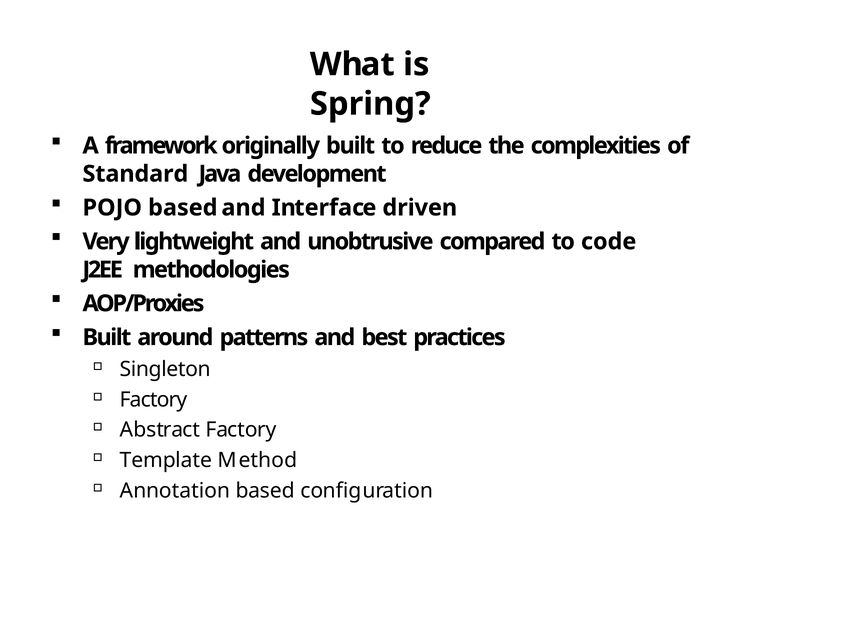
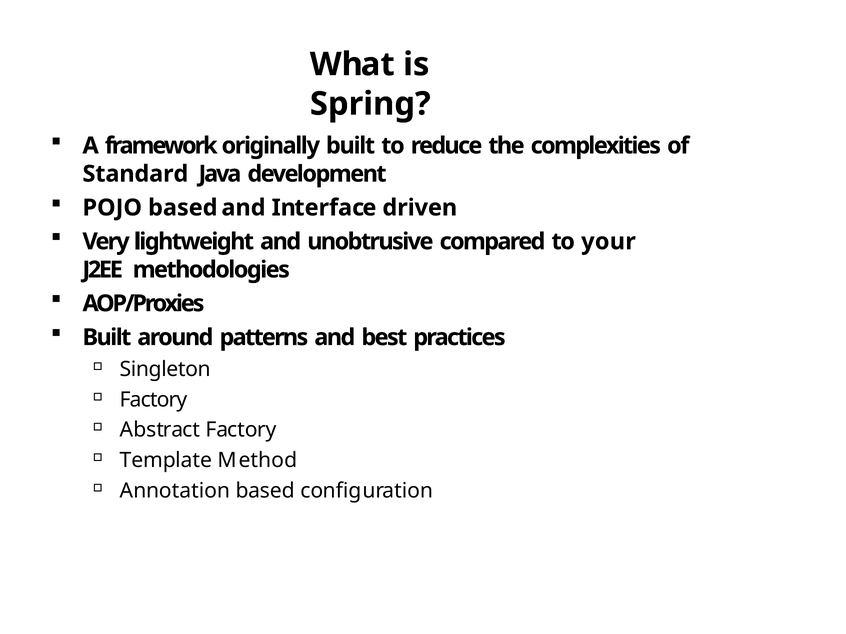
code: code -> your (608, 242)
